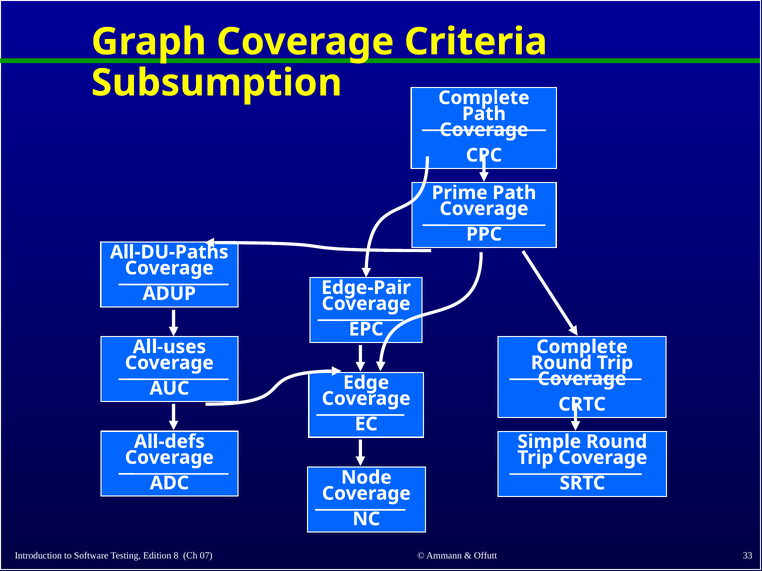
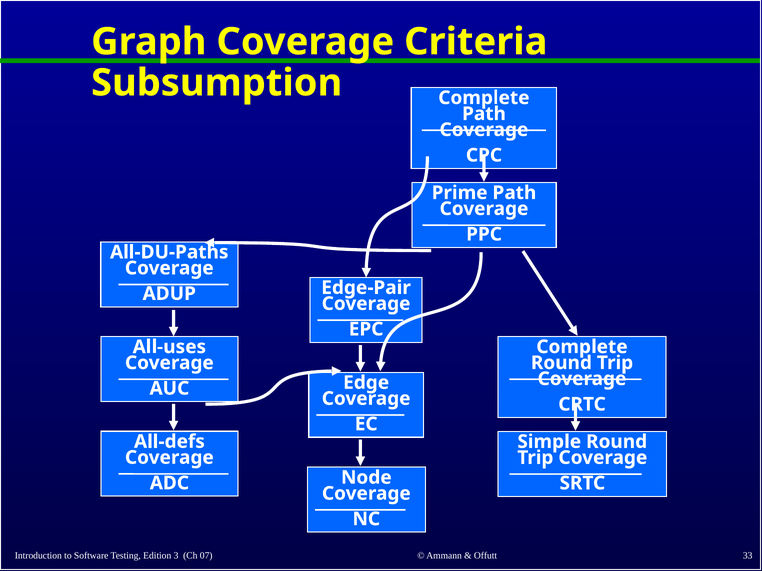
8: 8 -> 3 (176, 556)
